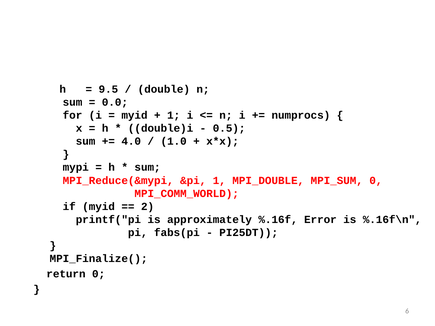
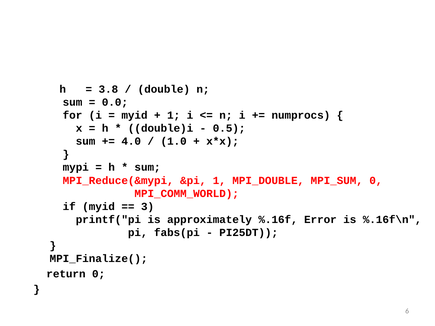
9.5: 9.5 -> 3.8 (108, 89)
2: 2 -> 3 (148, 207)
